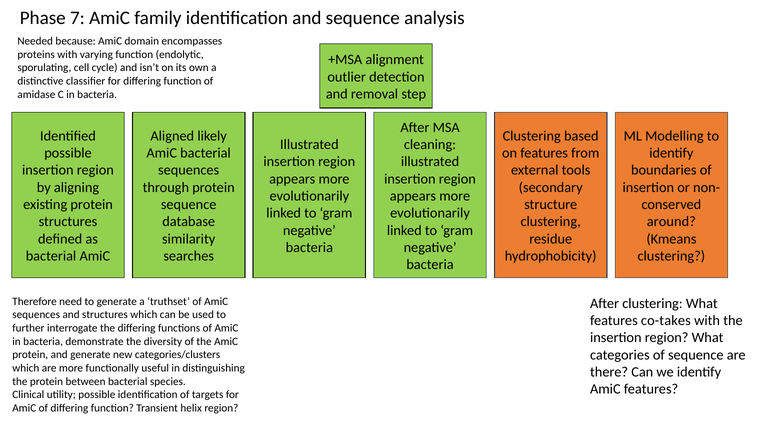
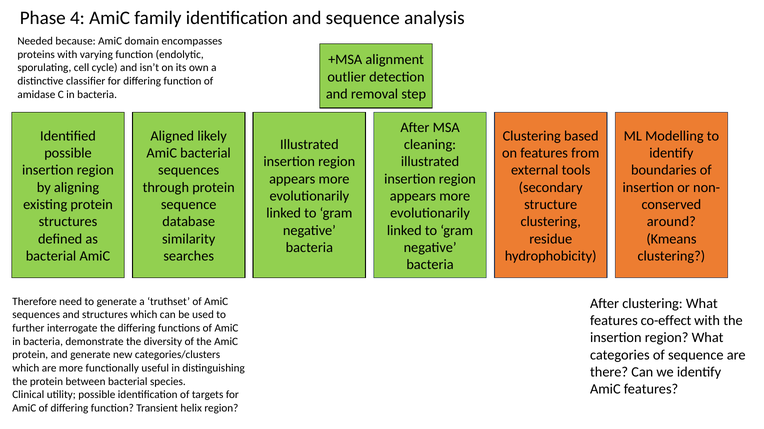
7: 7 -> 4 (77, 18)
co-takes: co-takes -> co-effect (666, 321)
